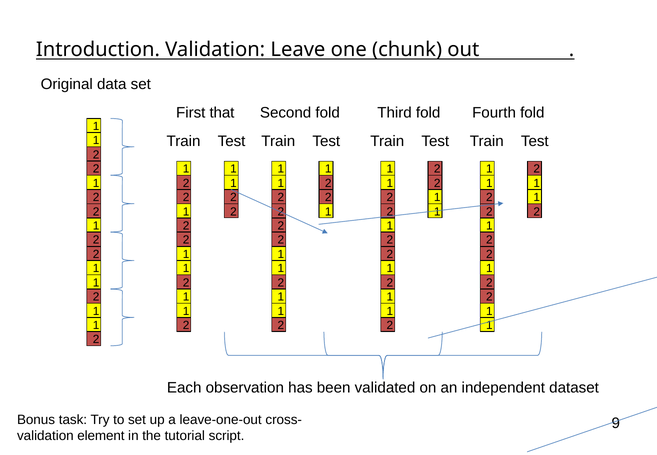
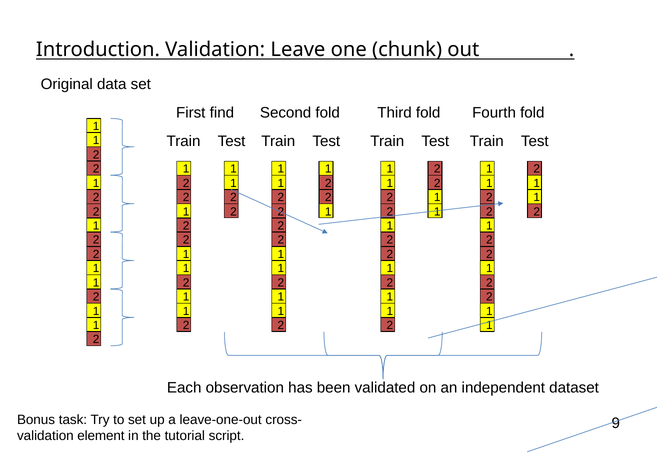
that: that -> find (222, 113)
